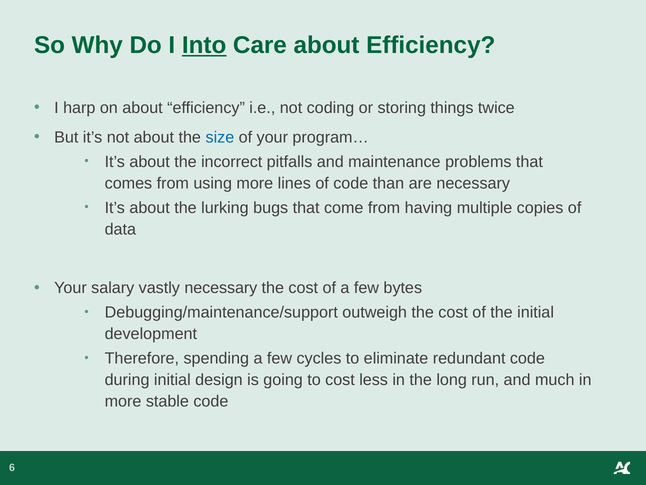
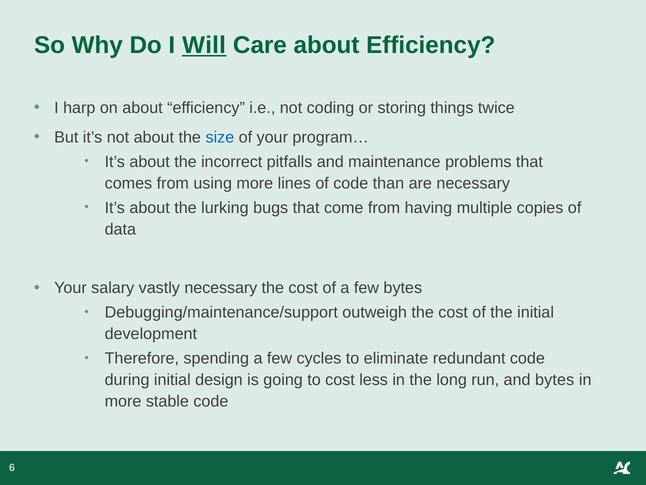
Into: Into -> Will (204, 45)
and much: much -> bytes (555, 379)
